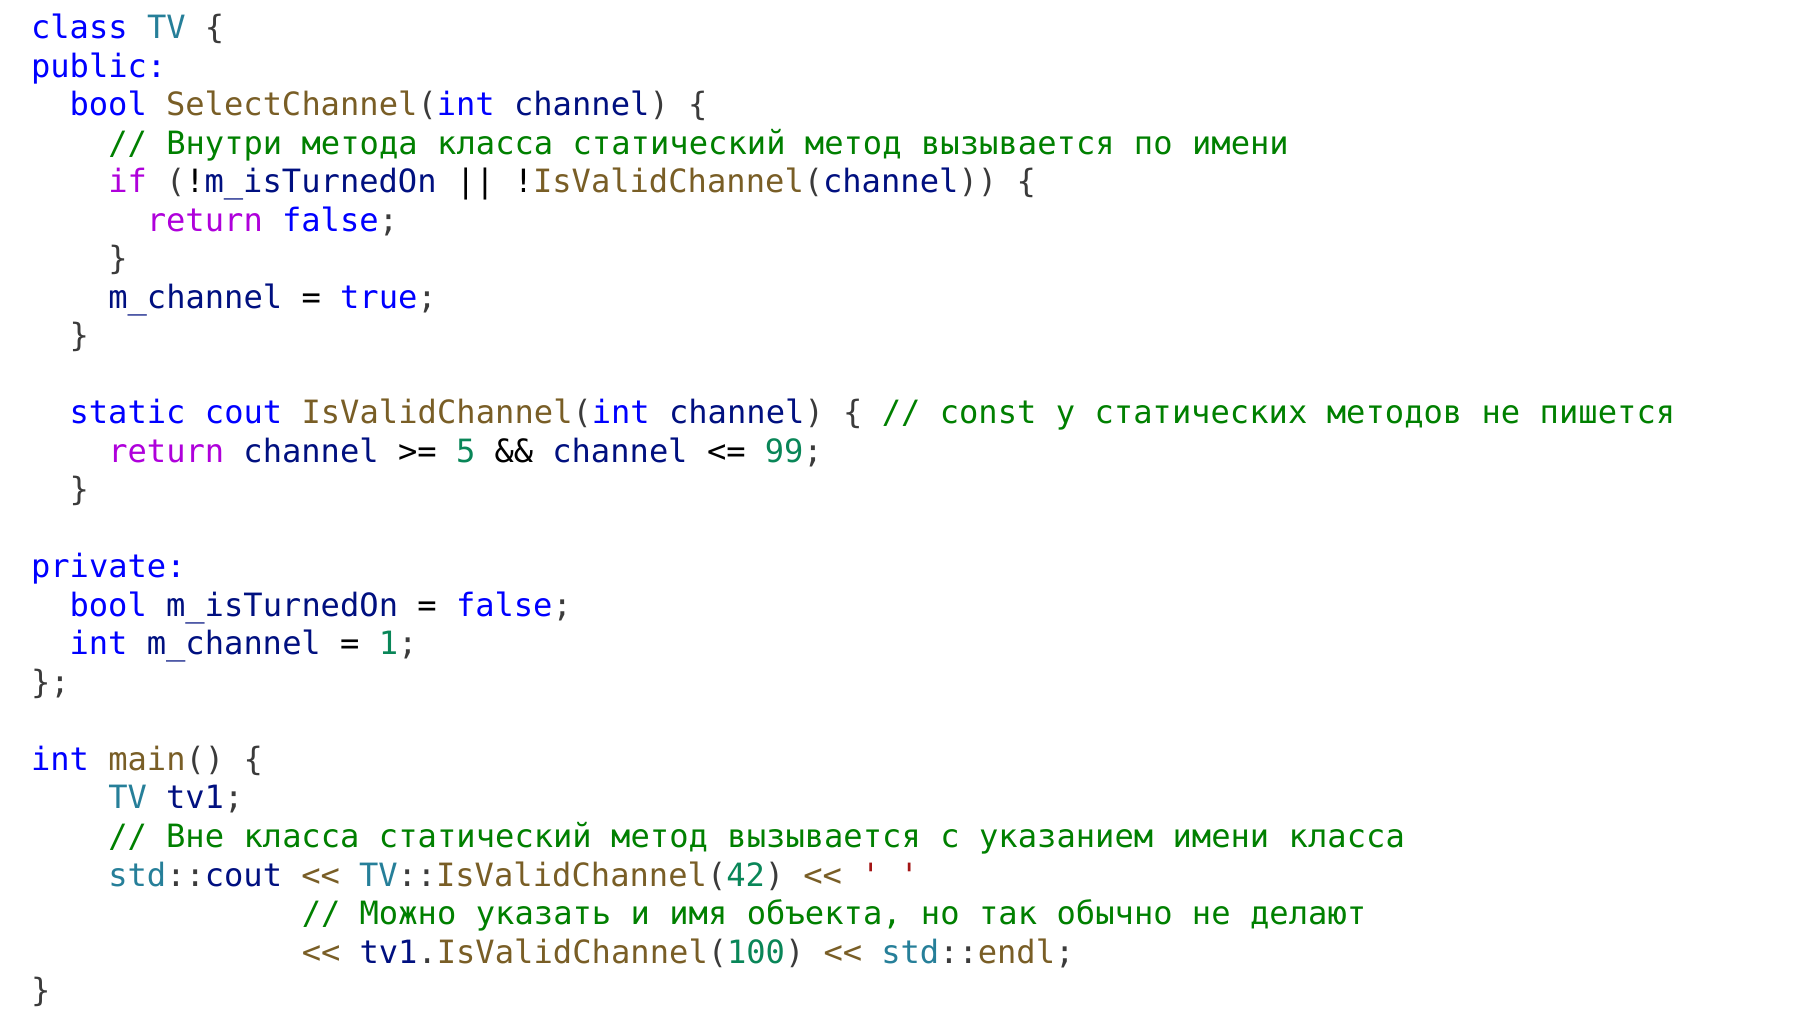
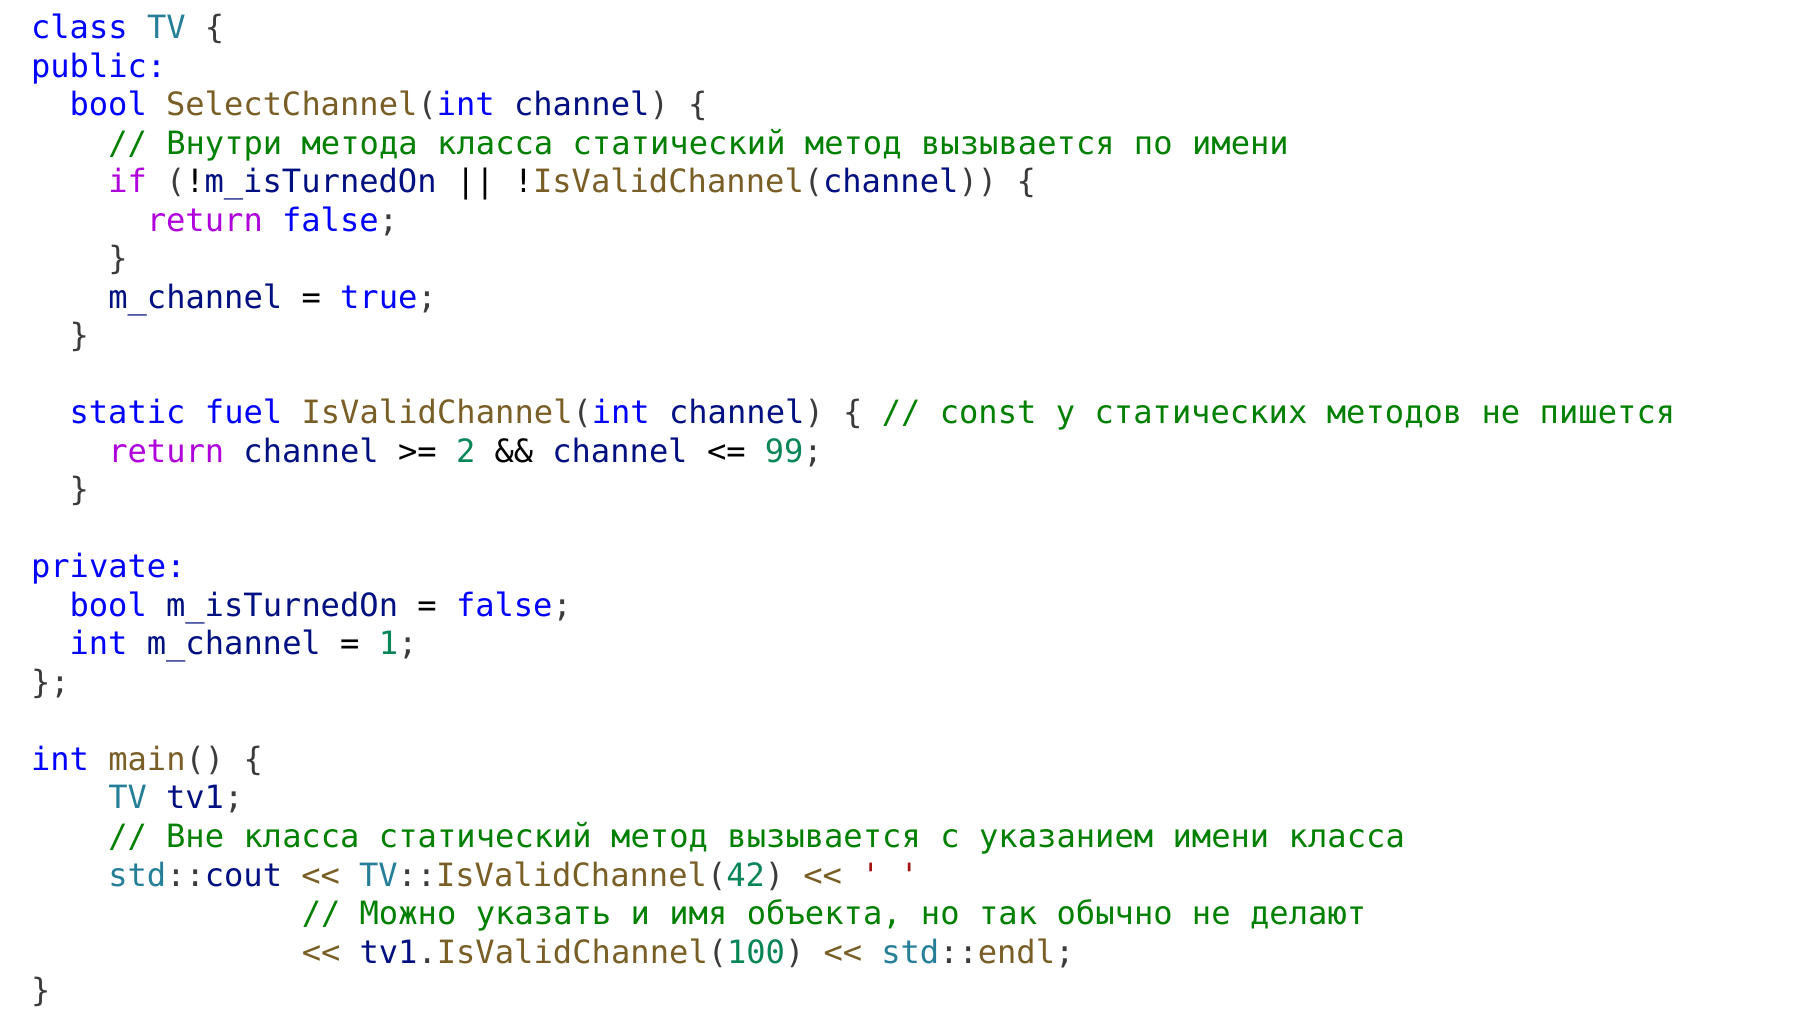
cout: cout -> fuel (244, 413)
5: 5 -> 2 (466, 452)
